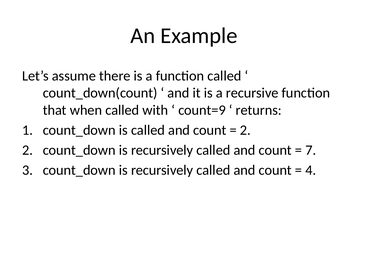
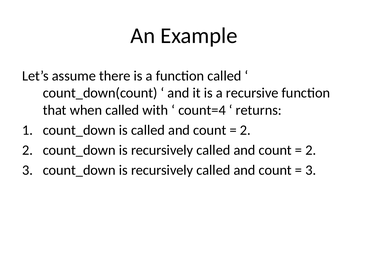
count=9: count=9 -> count=4 (202, 110)
7: 7 -> 2 (311, 150)
4: 4 -> 3 (311, 170)
